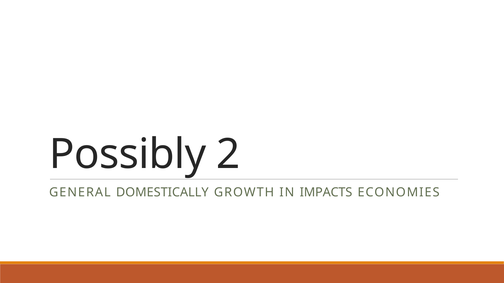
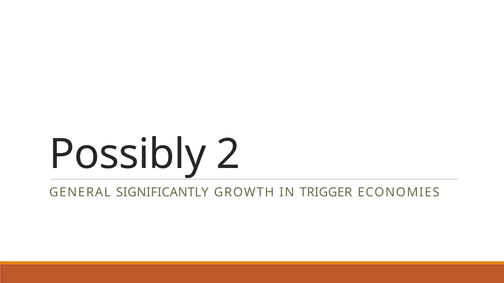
DOMESTICALLY: DOMESTICALLY -> SIGNIFICANTLY (162, 193)
IMPACTS: IMPACTS -> TRIGGER (326, 193)
